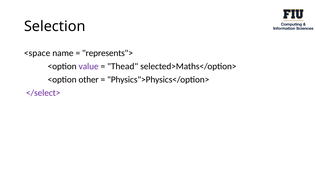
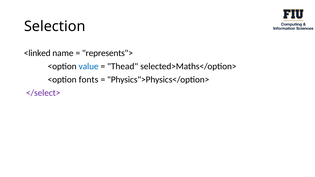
<space: <space -> <linked (37, 53)
value colour: purple -> blue (89, 66)
other: other -> fonts (89, 80)
